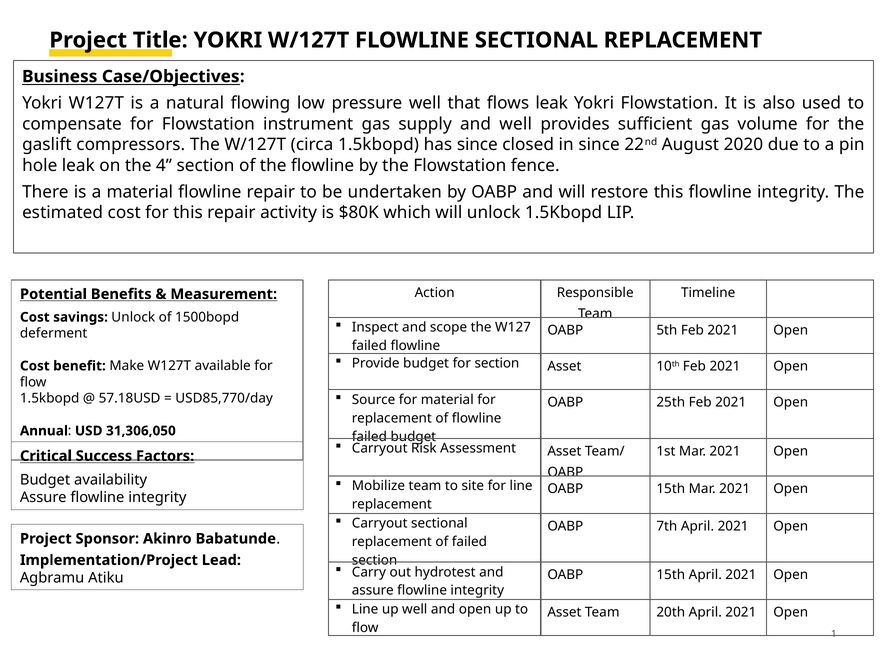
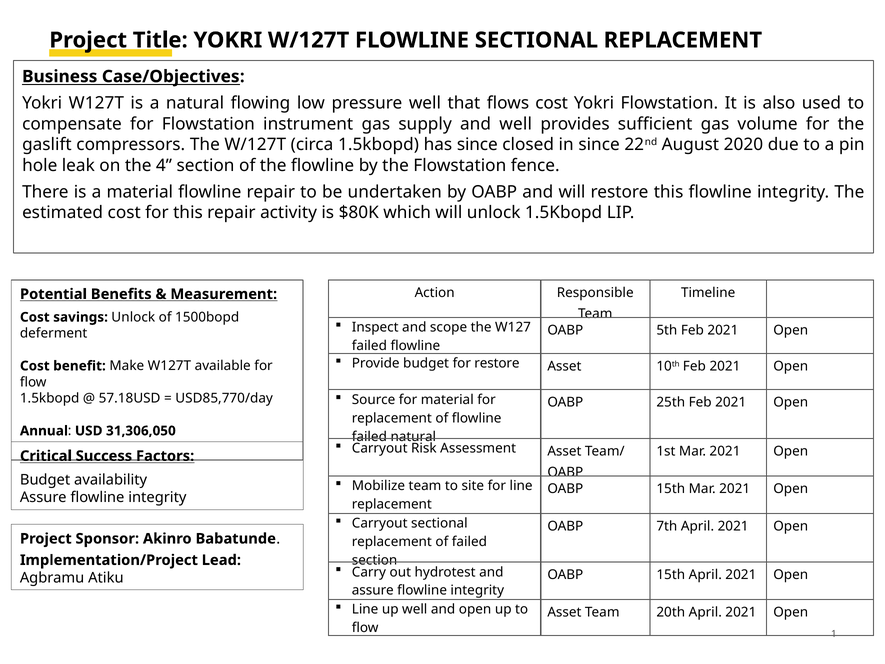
flows leak: leak -> cost (552, 103)
for section: section -> restore (497, 363)
failed budget: budget -> natural (413, 436)
